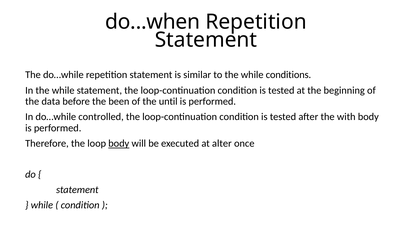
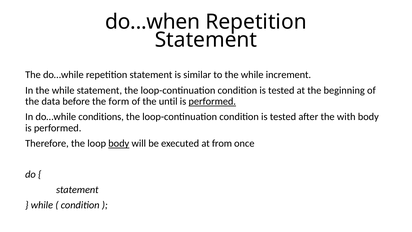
conditions: conditions -> increment (288, 75)
been: been -> form (119, 101)
performed underline: none -> present (212, 101)
controlled: controlled -> conditions (101, 117)
alter: alter -> from (222, 143)
